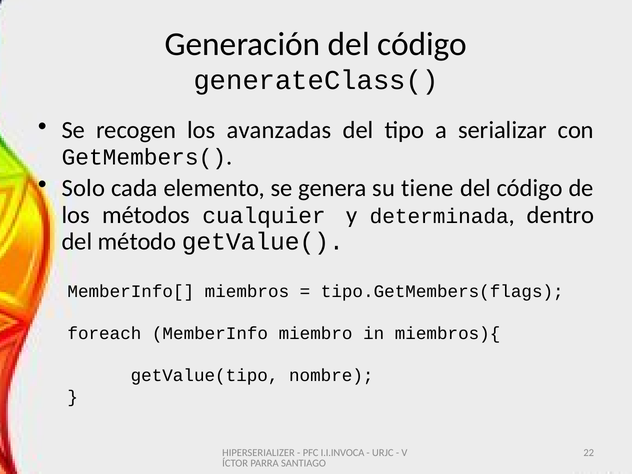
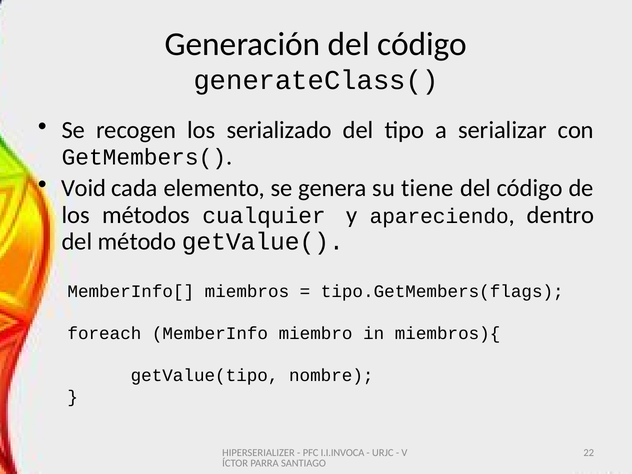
avanzadas: avanzadas -> serializado (279, 130)
Solo: Solo -> Void (84, 188)
determinada: determinada -> apareciendo (439, 216)
